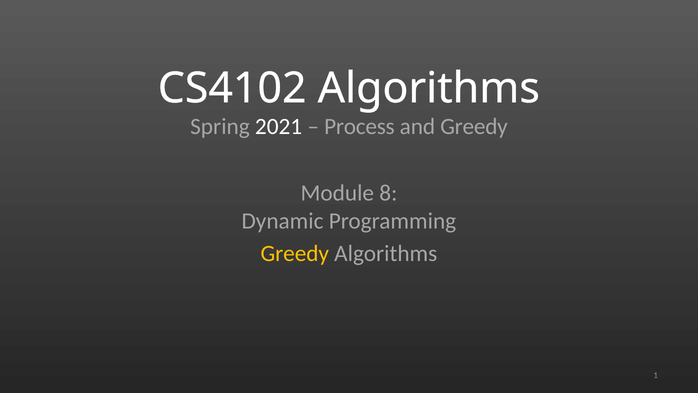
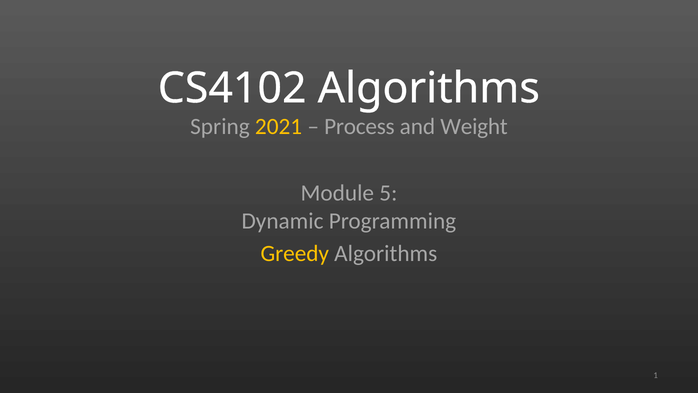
2021 colour: white -> yellow (279, 126)
and Greedy: Greedy -> Weight (474, 126)
8: 8 -> 5 (388, 193)
